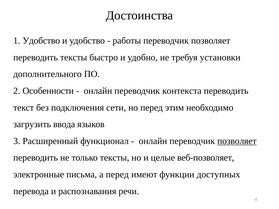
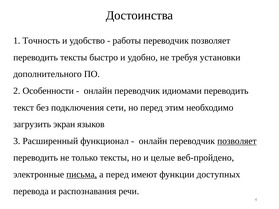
1 Удобство: Удобство -> Точность (41, 41)
контекста: контекста -> идиомами (182, 91)
ввода: ввода -> экран (64, 124)
веб-позволяет: веб-позволяет -> веб-пройдено (206, 158)
письма underline: none -> present (82, 175)
